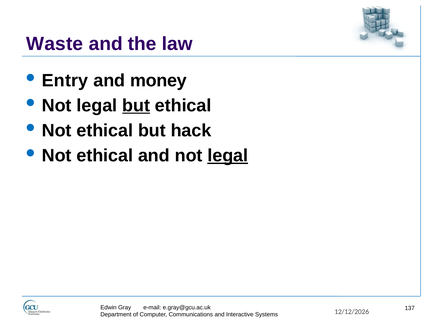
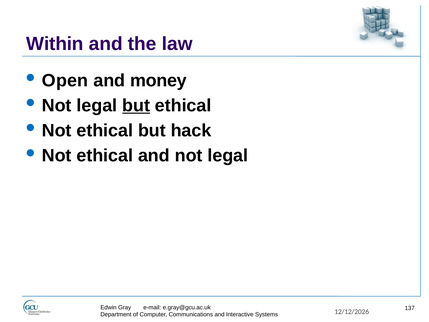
Waste: Waste -> Within (55, 44)
Entry: Entry -> Open (65, 80)
legal underline: present -> none (228, 156)
